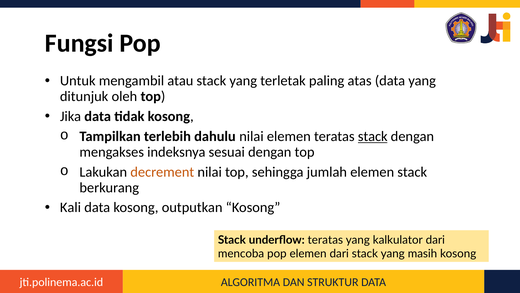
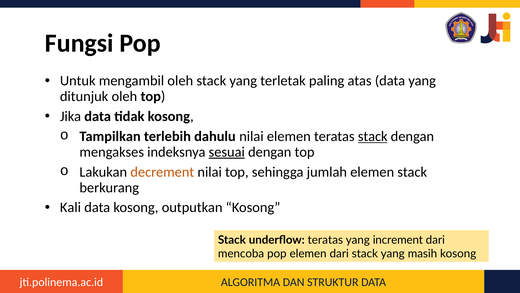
mengambil atau: atau -> oleh (180, 81)
sesuai underline: none -> present (227, 152)
kalkulator: kalkulator -> increment (398, 239)
